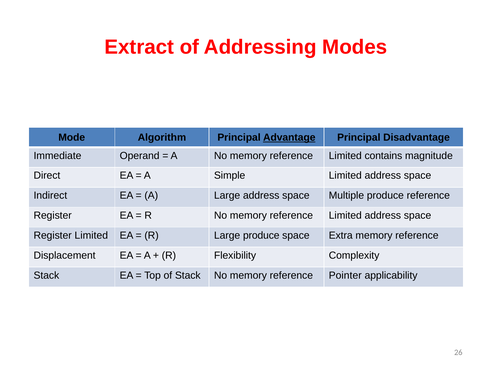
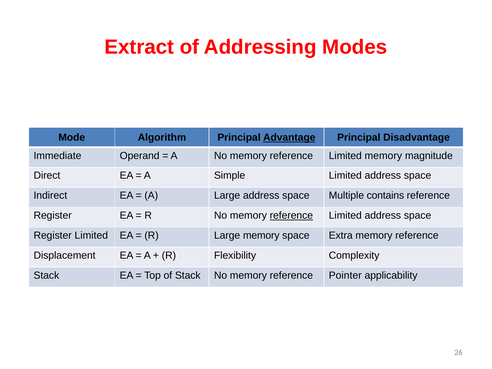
Limited contains: contains -> memory (383, 156)
Multiple produce: produce -> contains (385, 196)
reference underline: none -> present (291, 216)
Large produce: produce -> memory (261, 235)
